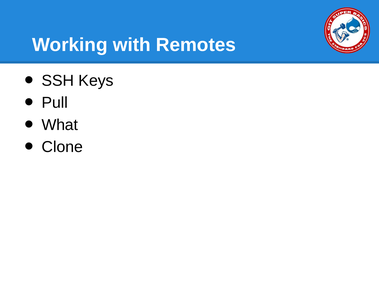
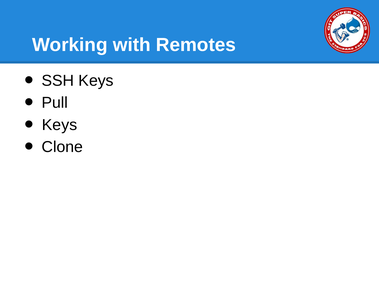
What: What -> Keys (60, 125)
